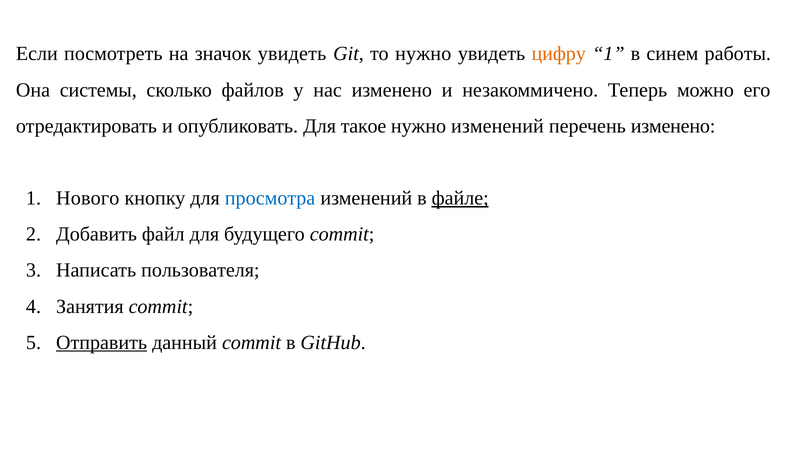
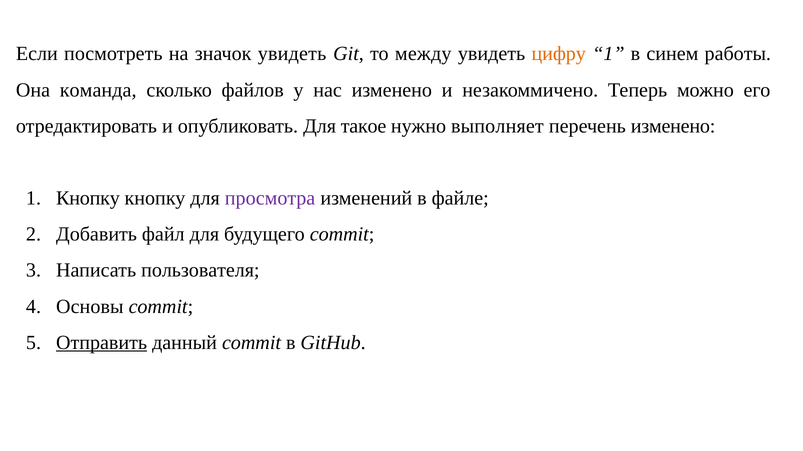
то нужно: нужно -> между (423, 54)
системы: системы -> команда (98, 90)
нужно изменений: изменений -> выполняет (497, 126)
1 Нового: Нового -> Кнопку (88, 198)
просмотра colour: blue -> purple (270, 198)
файле underline: present -> none (460, 198)
Занятия: Занятия -> Основы (90, 307)
